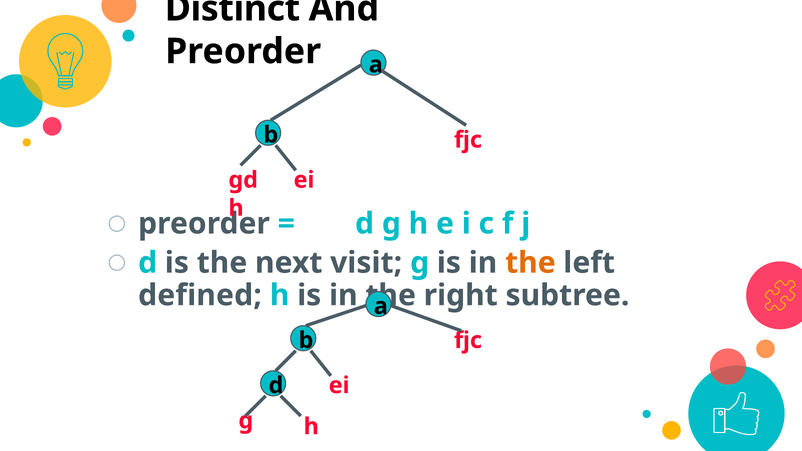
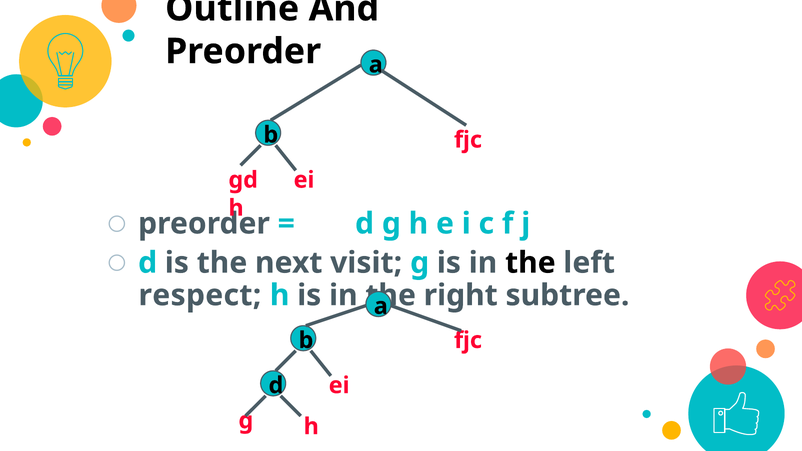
Distinct: Distinct -> Outline (232, 9)
the colour: orange -> black (530, 263)
defined: defined -> respect (200, 295)
